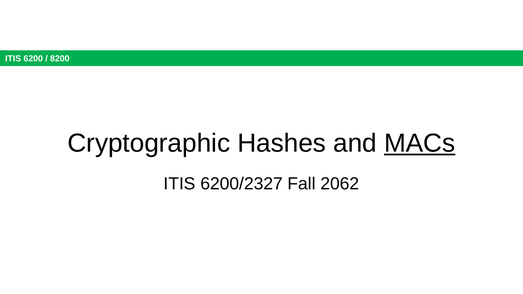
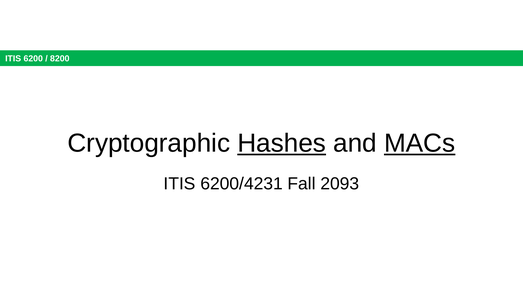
Hashes underline: none -> present (282, 143)
6200/2327: 6200/2327 -> 6200/4231 (242, 184)
2062: 2062 -> 2093 (340, 184)
